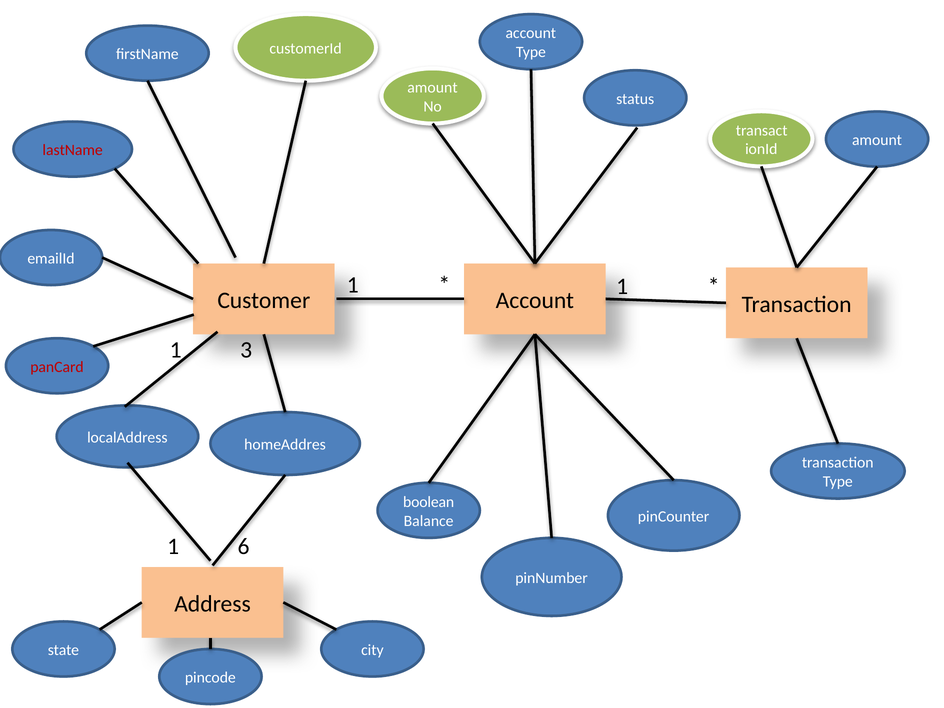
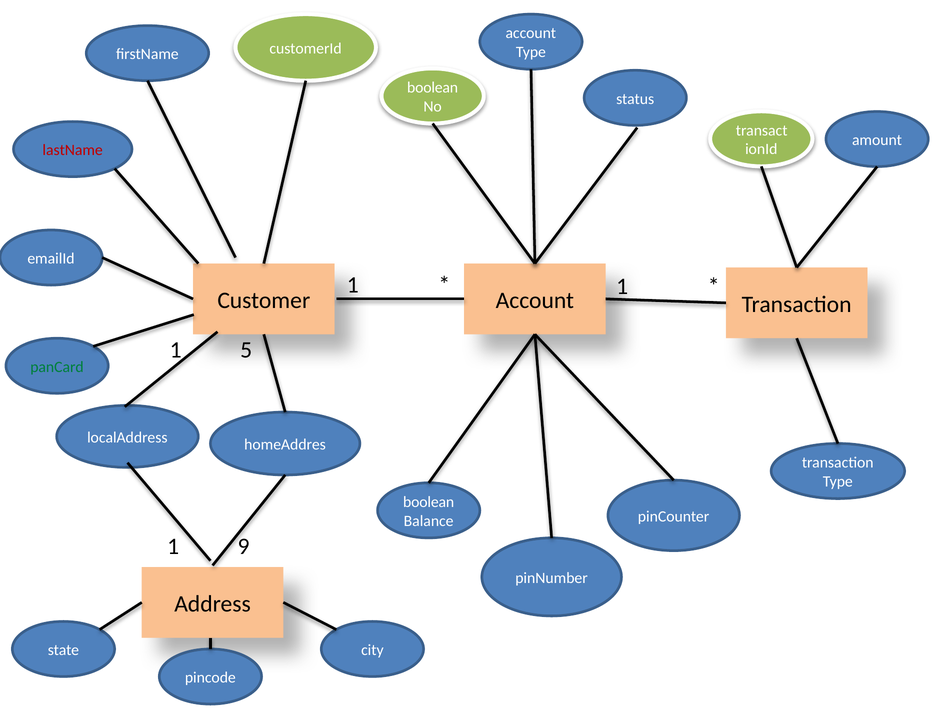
amount: amount -> boolean (433, 88)
3: 3 -> 5 (246, 350)
panCard colour: red -> green (57, 367)
6: 6 -> 9 (244, 546)
